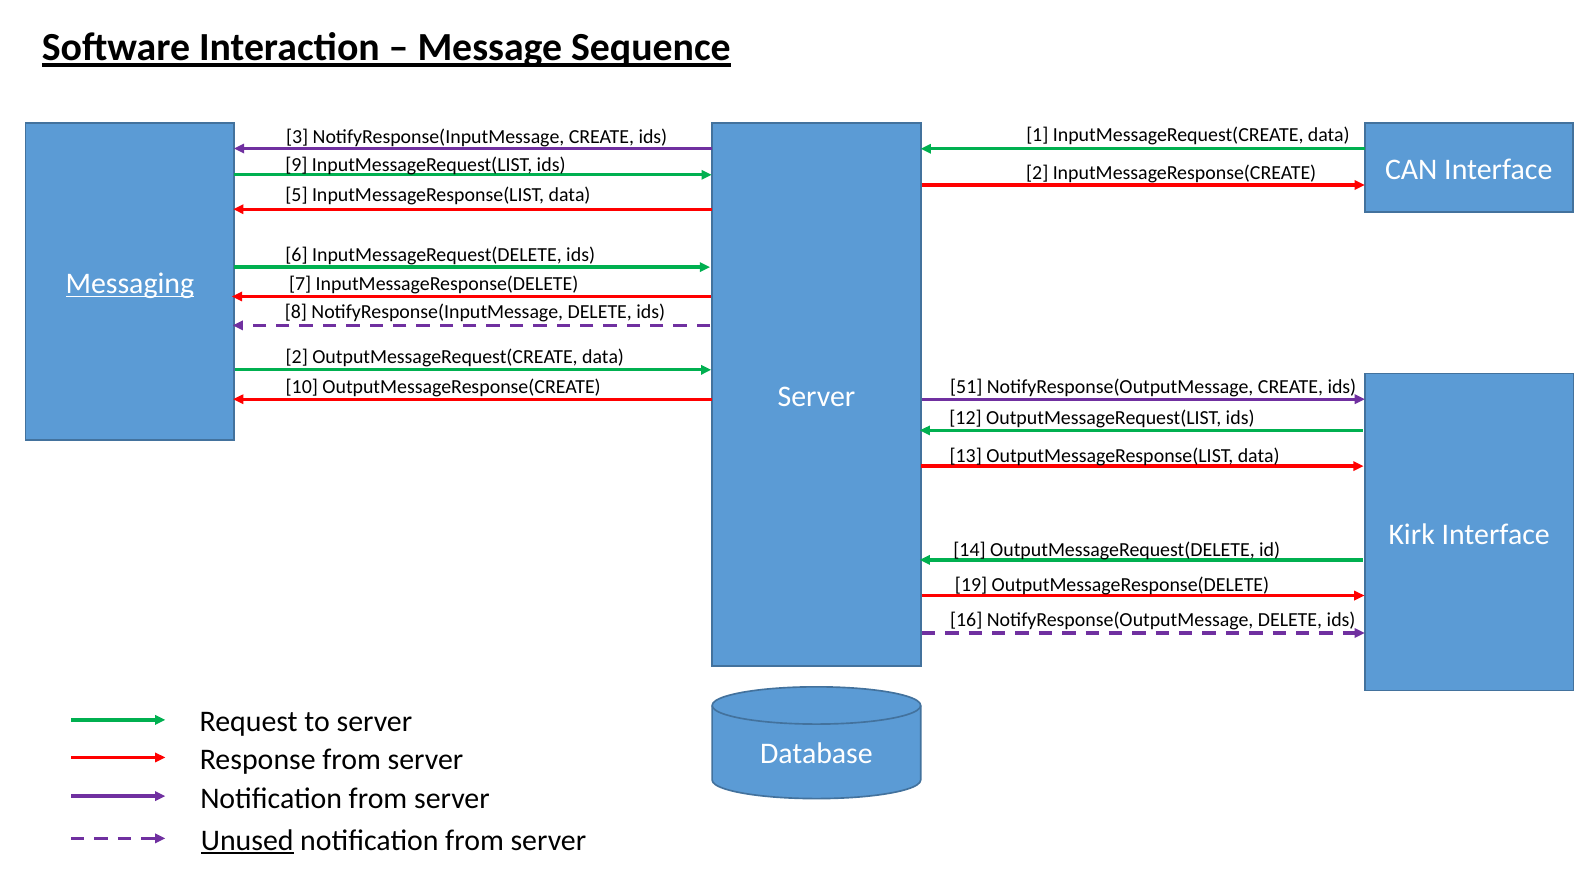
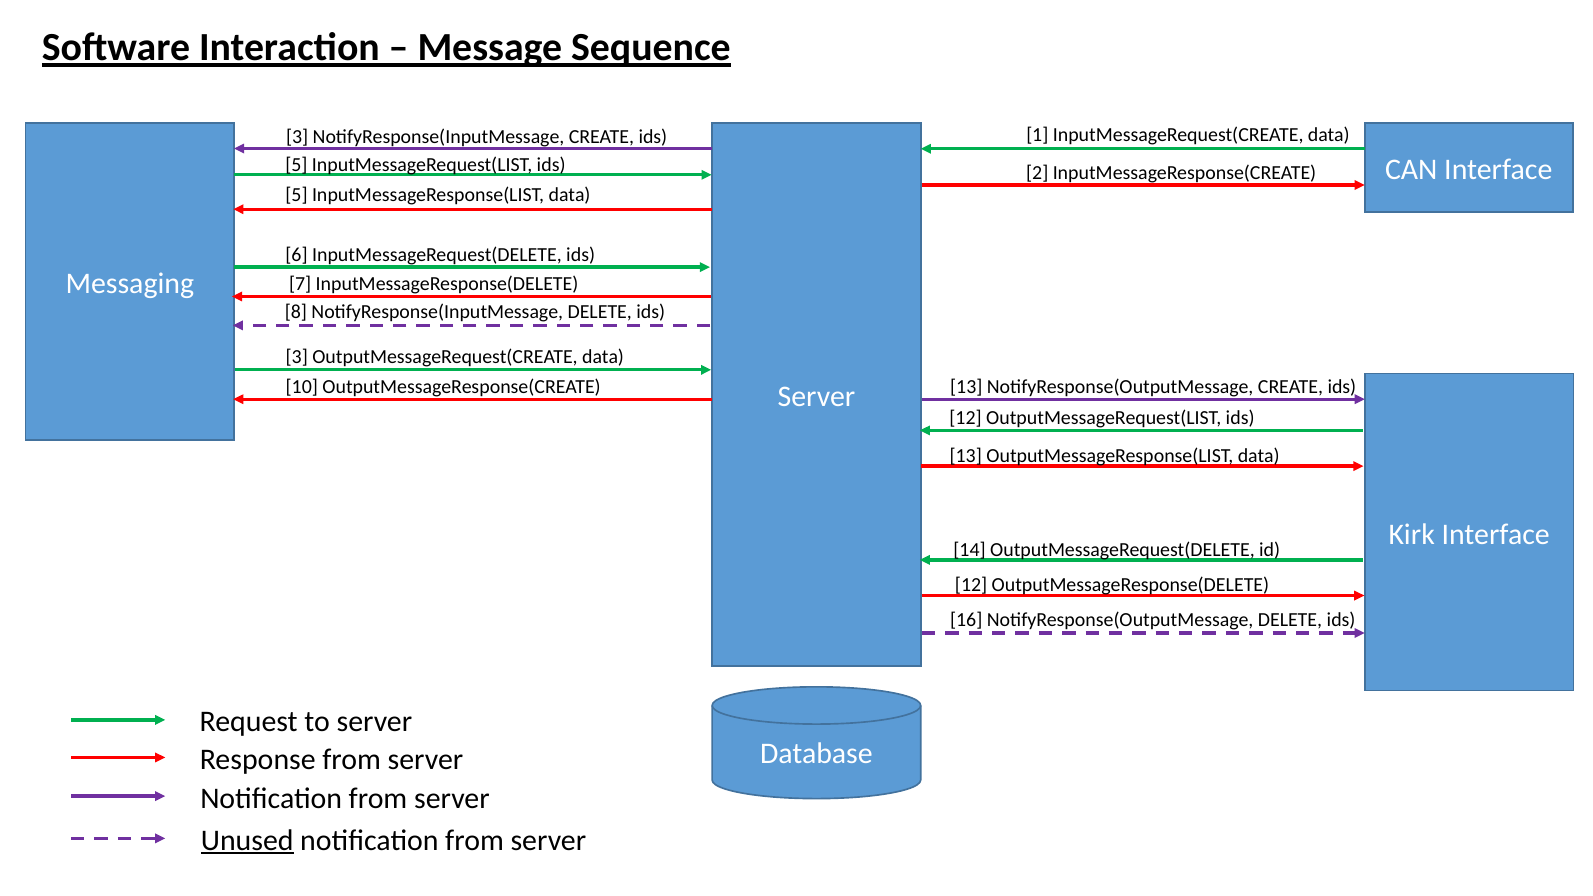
9: 9 -> 5 (296, 165)
Messaging underline: present -> none (130, 284)
2: 2 -> 3 (297, 357)
51: 51 -> 13 (966, 386)
19: 19 -> 12 (971, 585)
